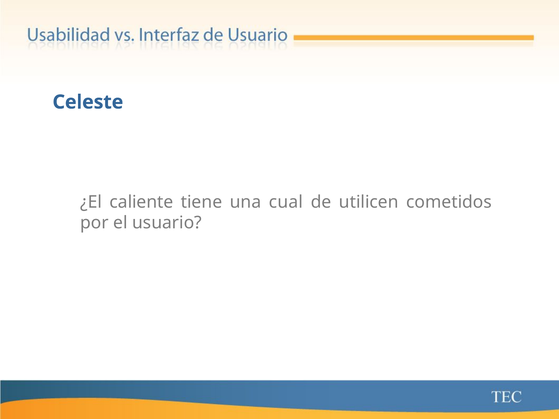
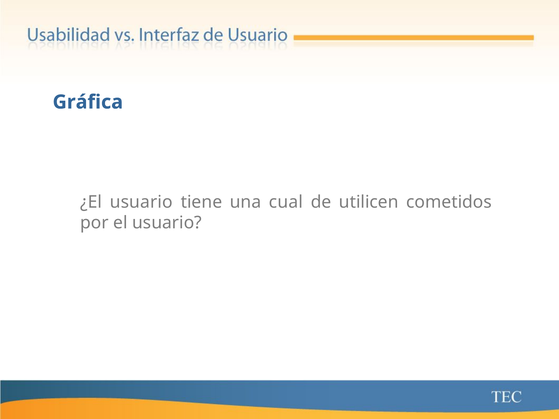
Celeste: Celeste -> Gráfica (88, 102)
¿El caliente: caliente -> usuario (141, 202)
